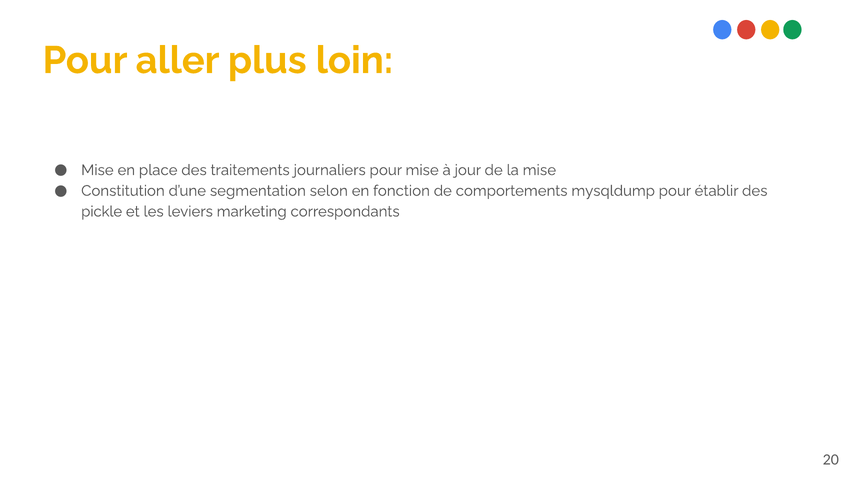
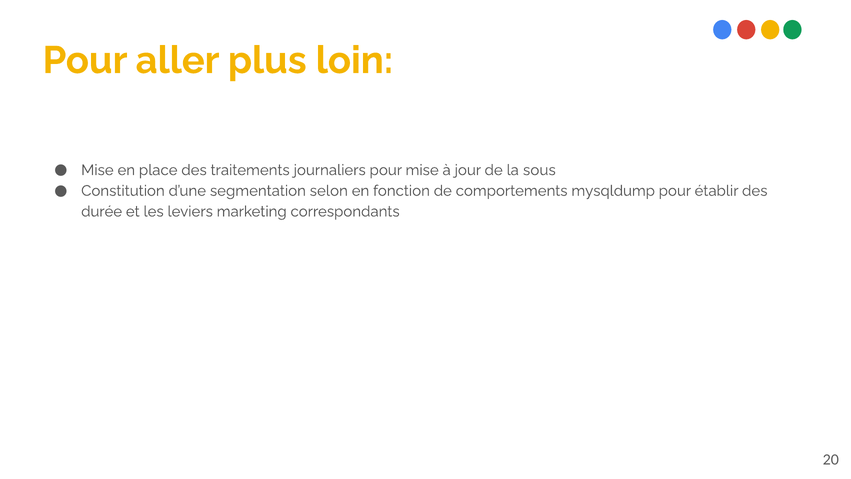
la mise: mise -> sous (539, 170)
pickle: pickle -> durée (102, 211)
